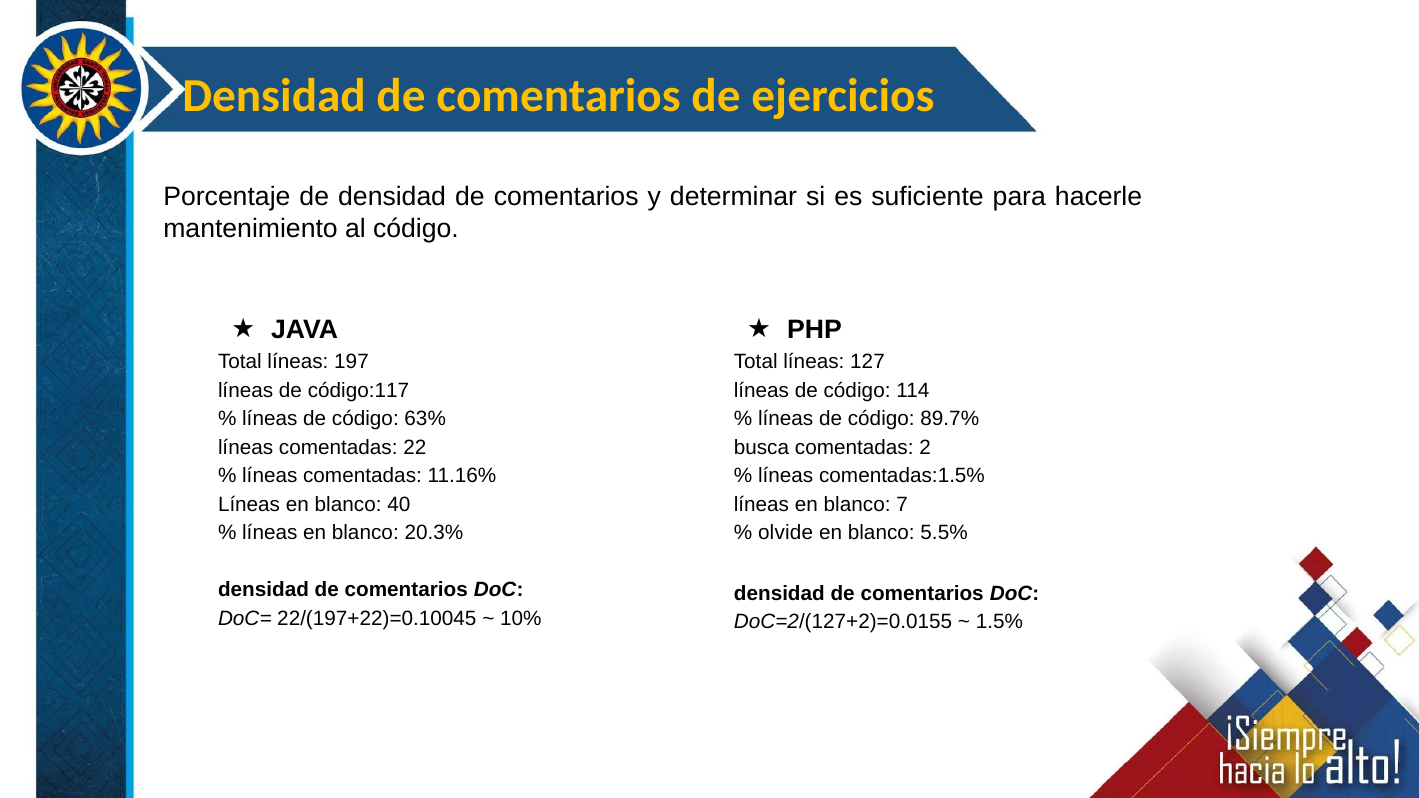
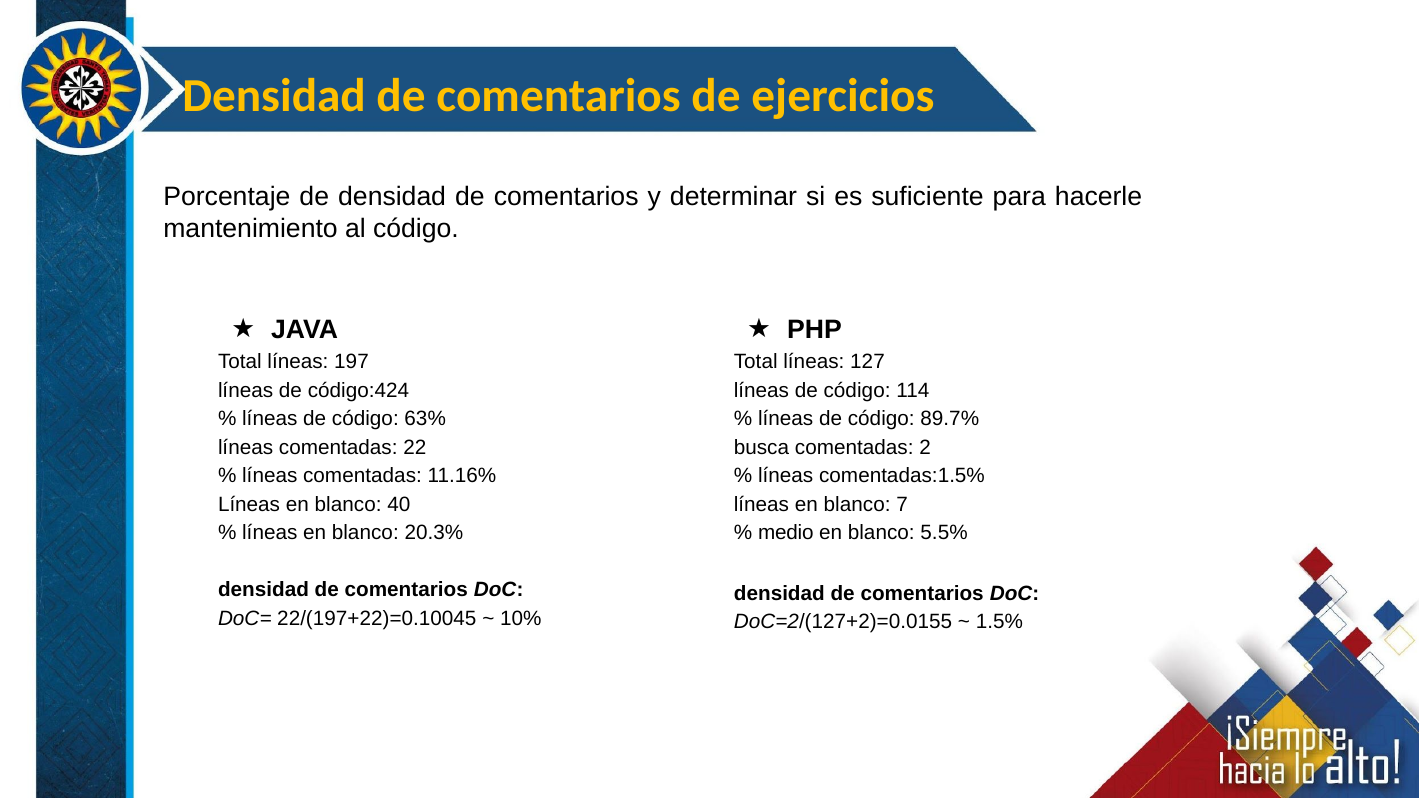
código:117: código:117 -> código:424 (358, 390)
olvide: olvide -> medio (786, 533)
